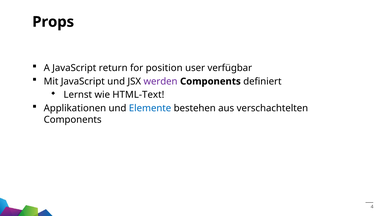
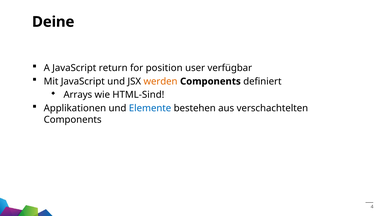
Props: Props -> Deine (53, 22)
werden colour: purple -> orange (160, 81)
Lernst: Lernst -> Arrays (78, 95)
HTML-Text: HTML-Text -> HTML-Sind (138, 95)
